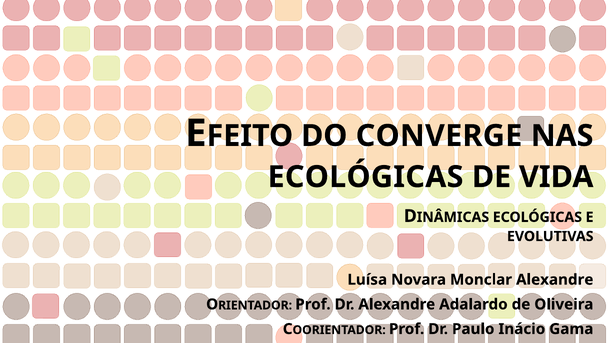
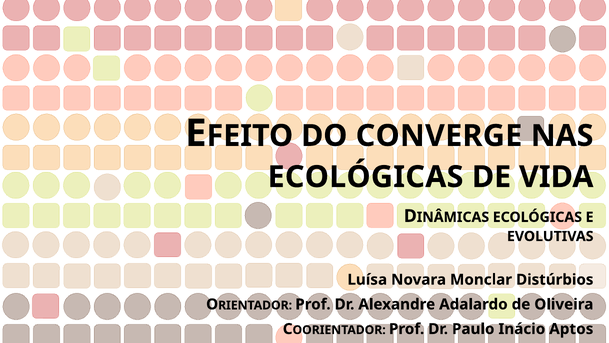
Monclar Alexandre: Alexandre -> Distúrbios (555, 279)
Gama: Gama -> Aptos (571, 329)
